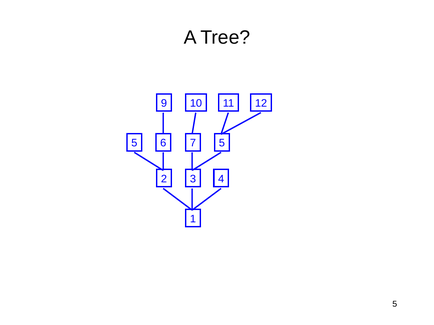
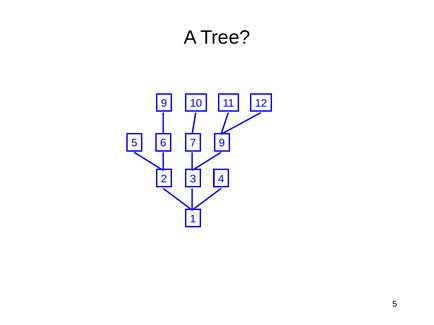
6 5: 5 -> 9 (222, 143)
